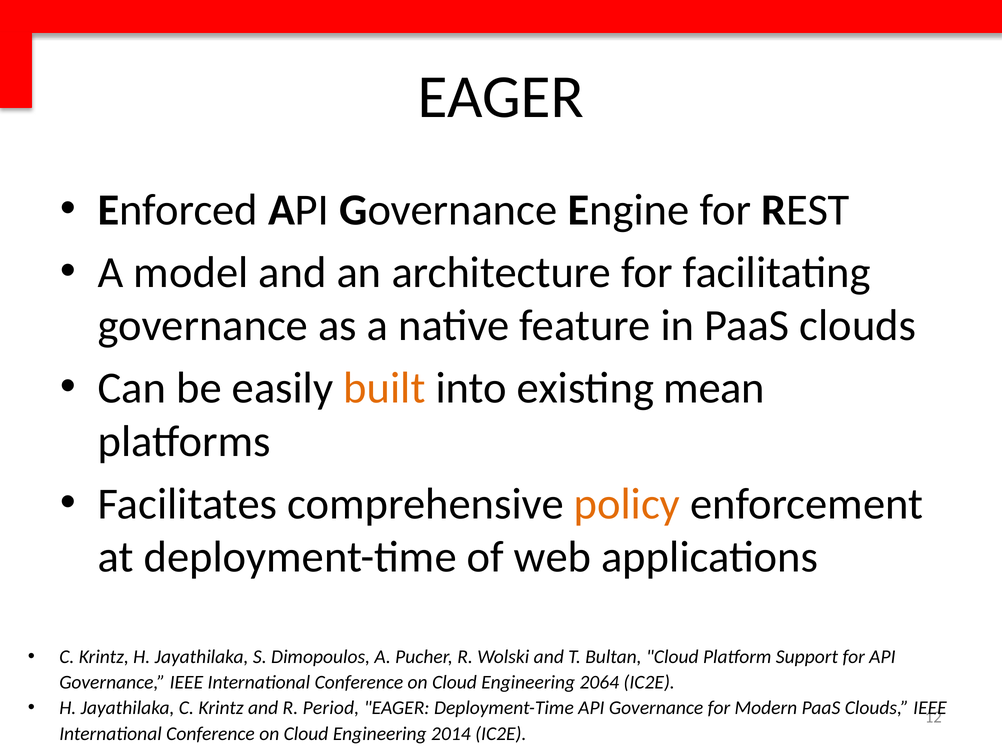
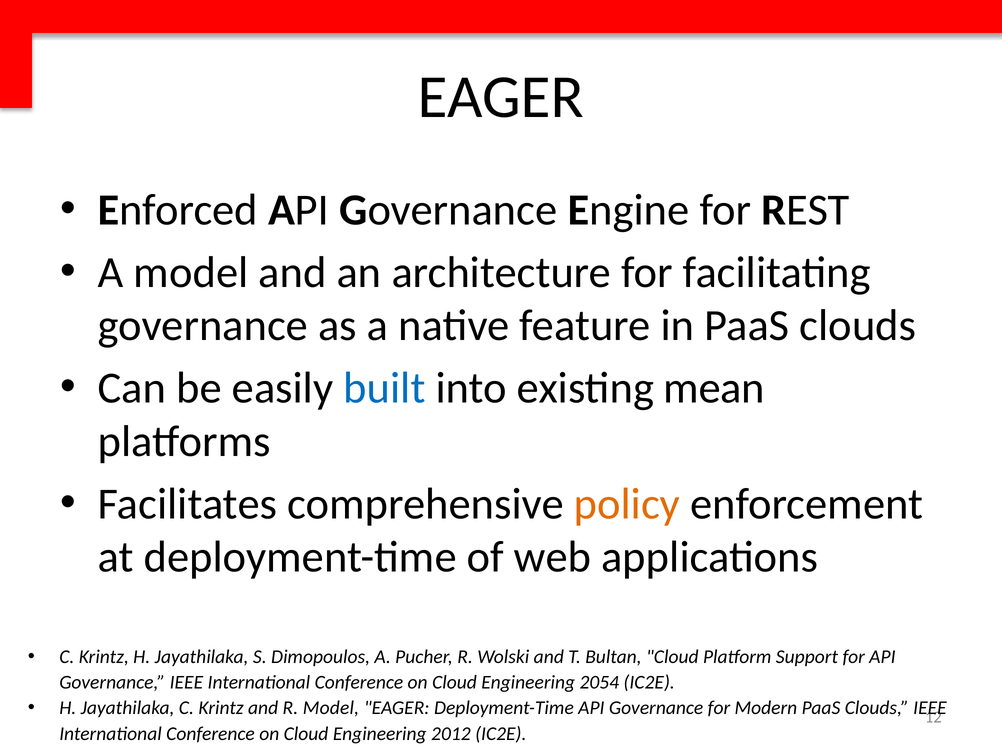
built colour: orange -> blue (384, 388)
2064: 2064 -> 2054 (599, 683)
R Period: Period -> Model (331, 709)
2014: 2014 -> 2012 (451, 734)
